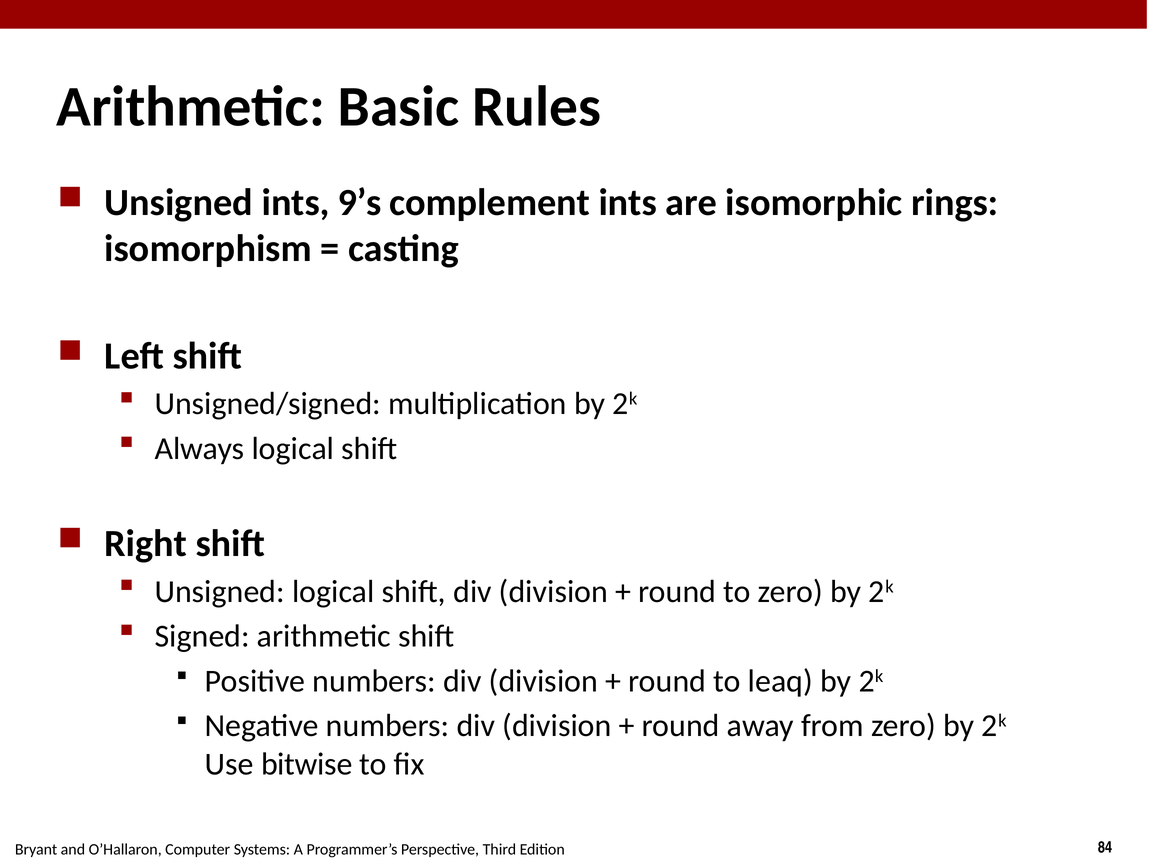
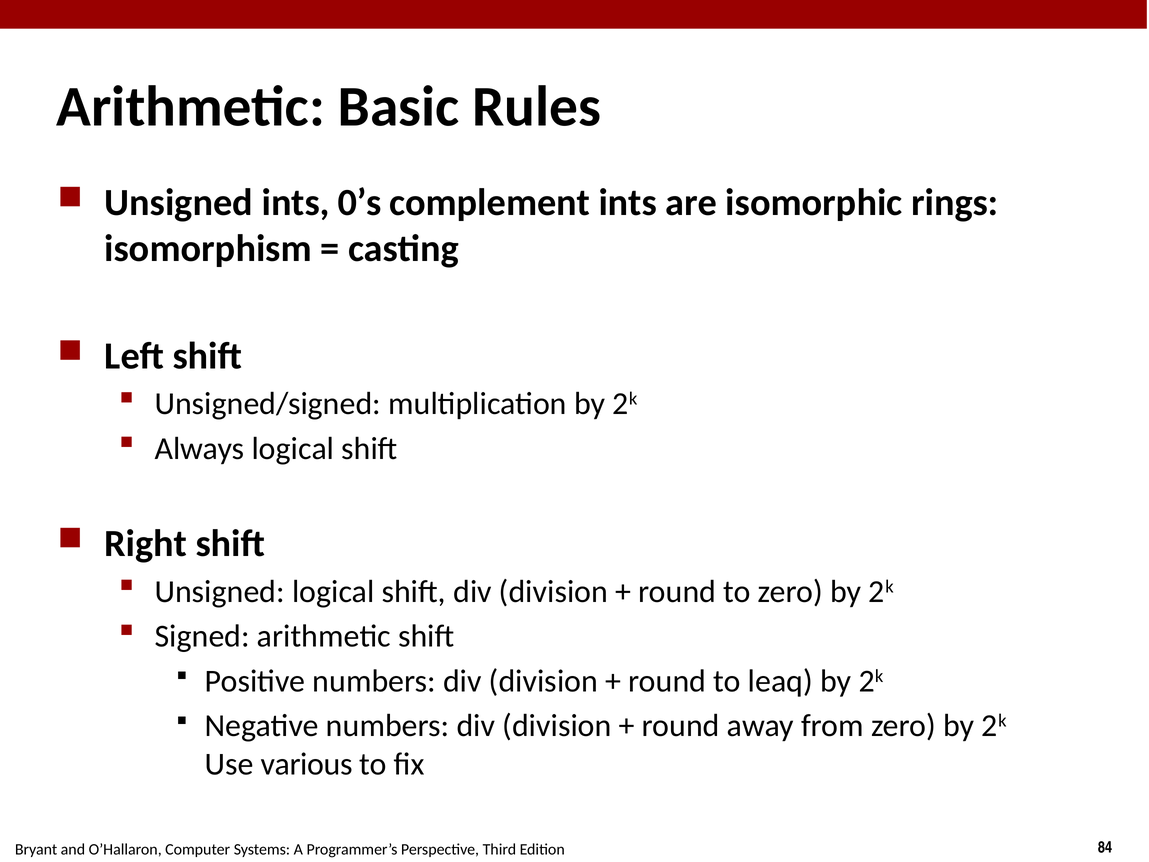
9’s: 9’s -> 0’s (360, 203)
bitwise: bitwise -> various (307, 764)
